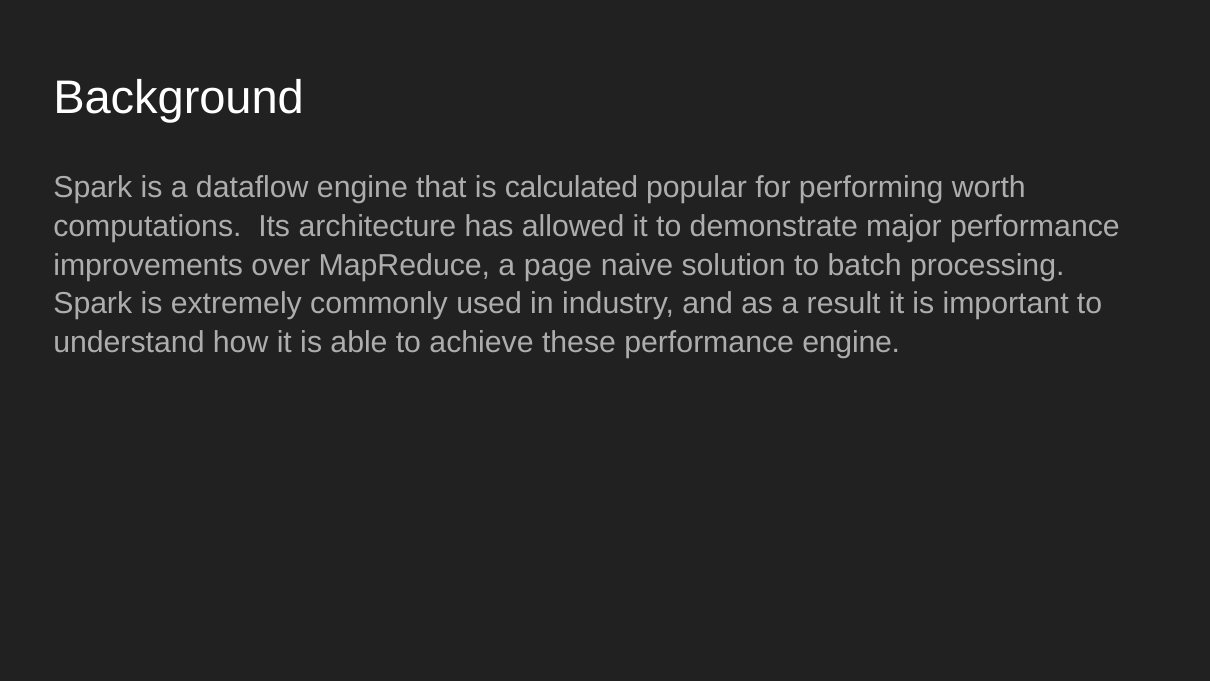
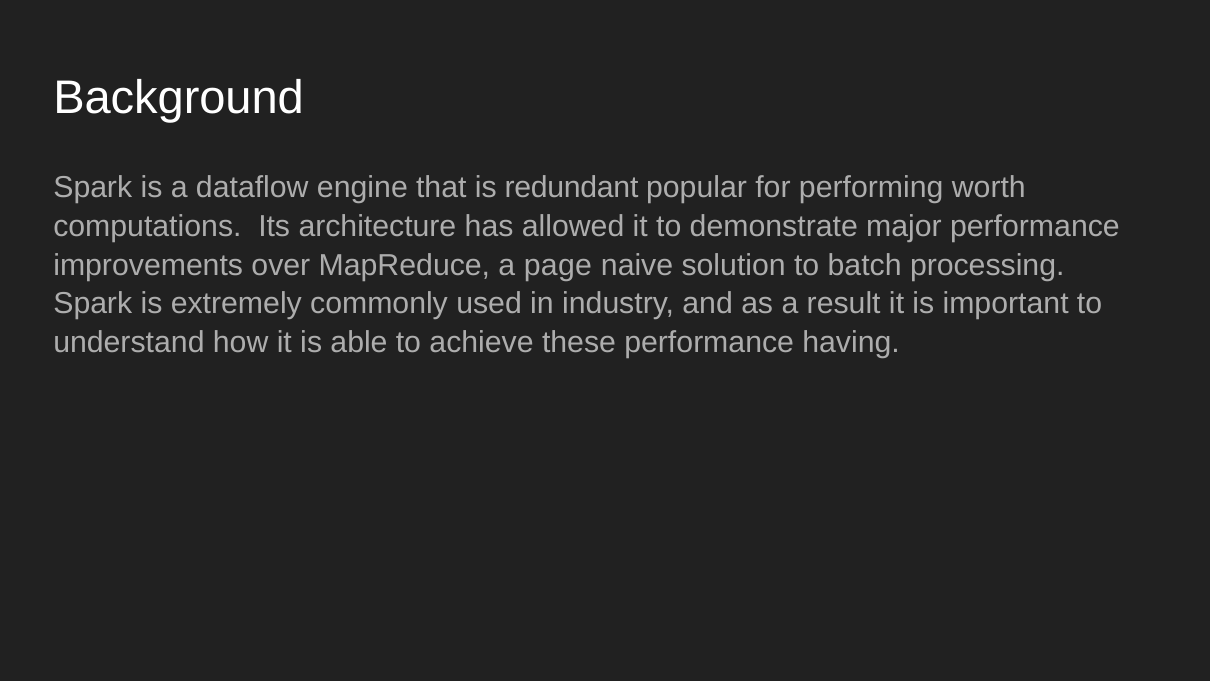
calculated: calculated -> redundant (572, 187)
performance engine: engine -> having (851, 343)
